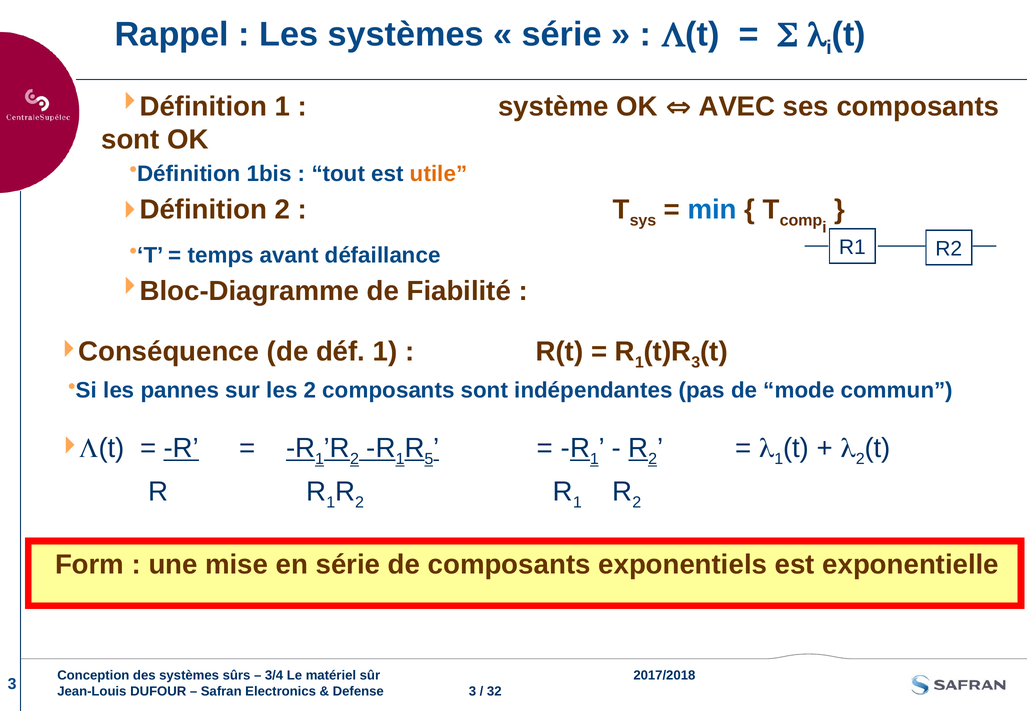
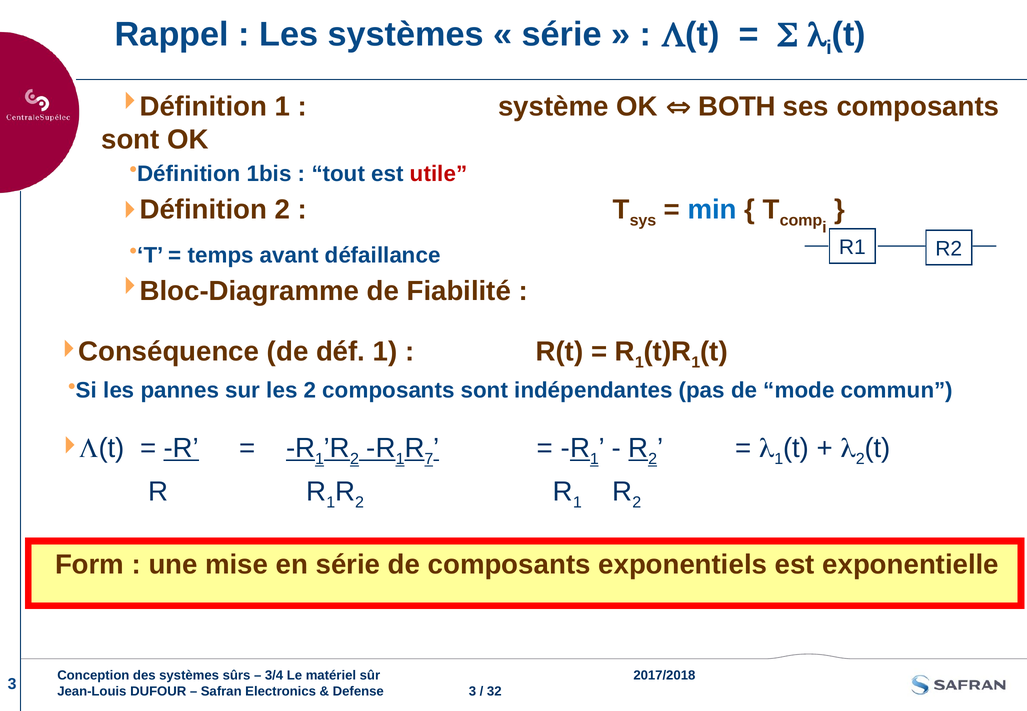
AVEC: AVEC -> BOTH (737, 106)
utile colour: orange -> red (439, 174)
3: 3 -> 1 (696, 362)
5: 5 -> 7 (429, 459)
